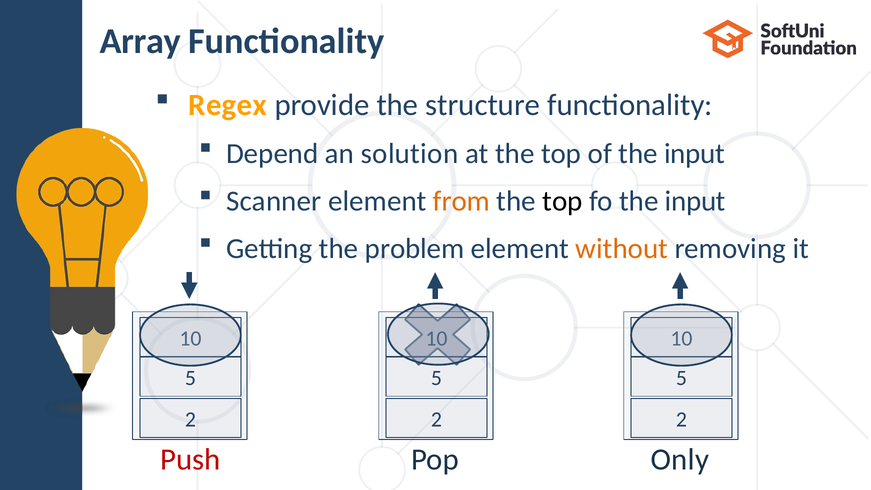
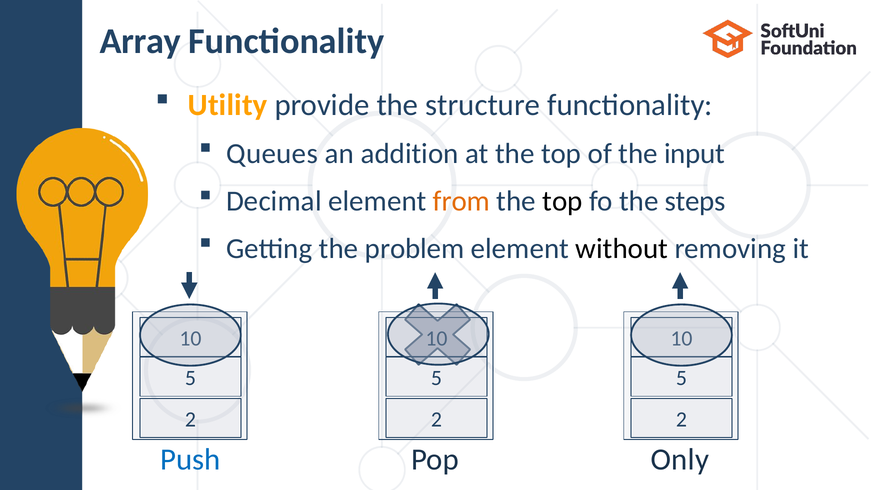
Regex: Regex -> Utility (228, 105)
Depend: Depend -> Queues (272, 154)
solution: solution -> addition (410, 154)
Scanner: Scanner -> Decimal (274, 201)
fo the input: input -> steps (695, 201)
without colour: orange -> black (622, 249)
Push colour: red -> blue (190, 459)
